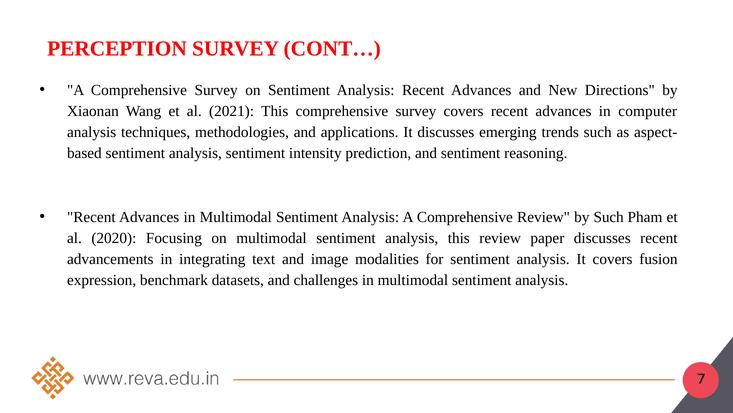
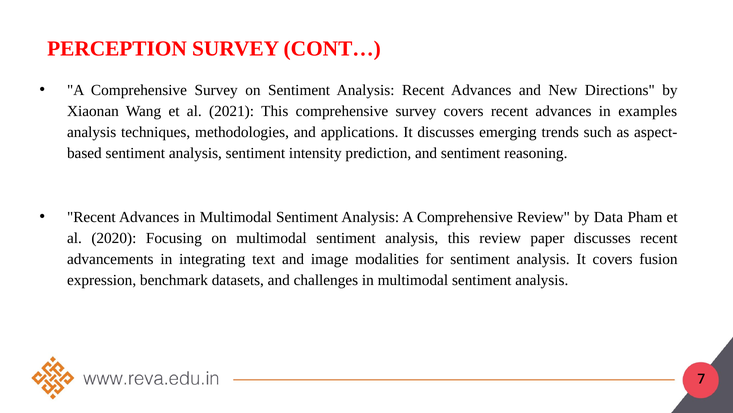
computer: computer -> examples (648, 111)
by Such: Such -> Data (608, 217)
